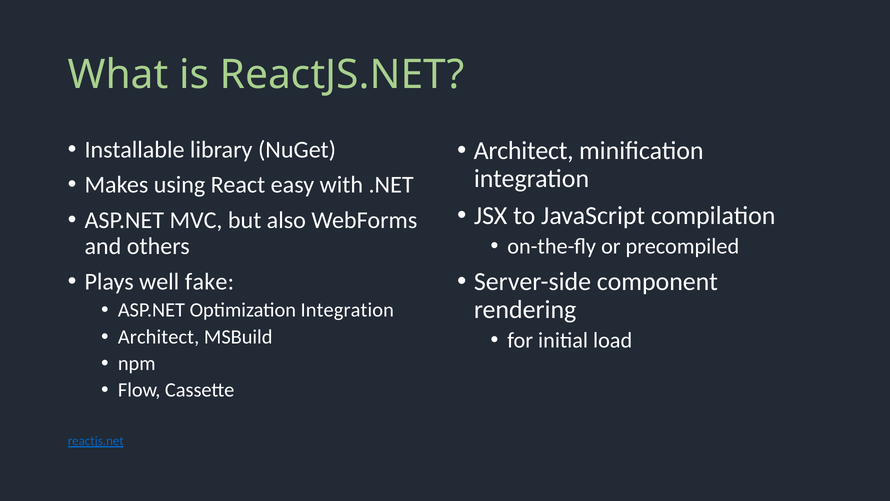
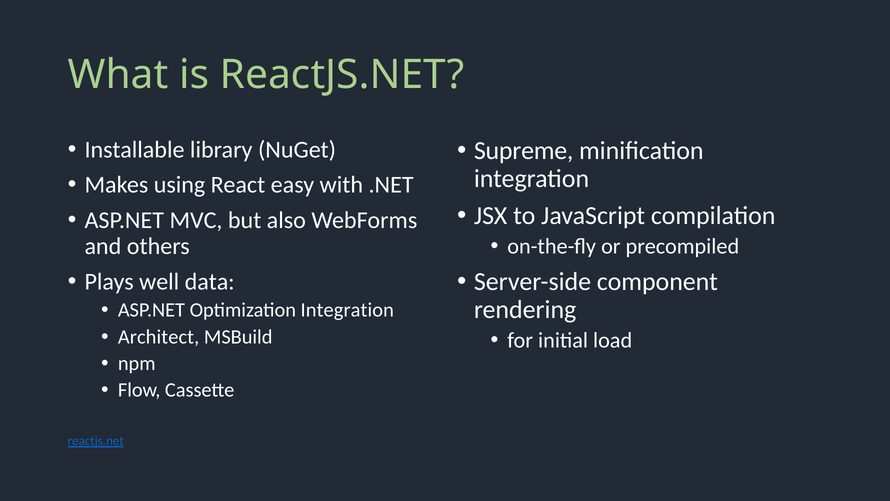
Architect: Architect -> Supreme (524, 150)
fake: fake -> data (210, 281)
